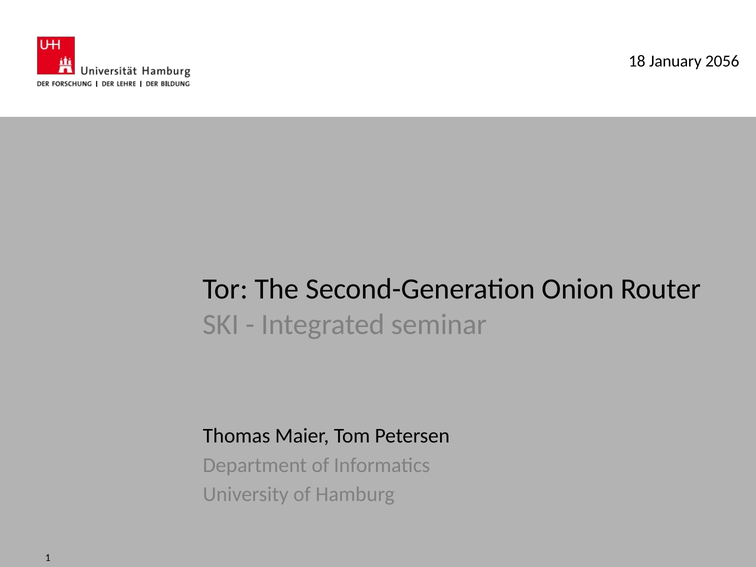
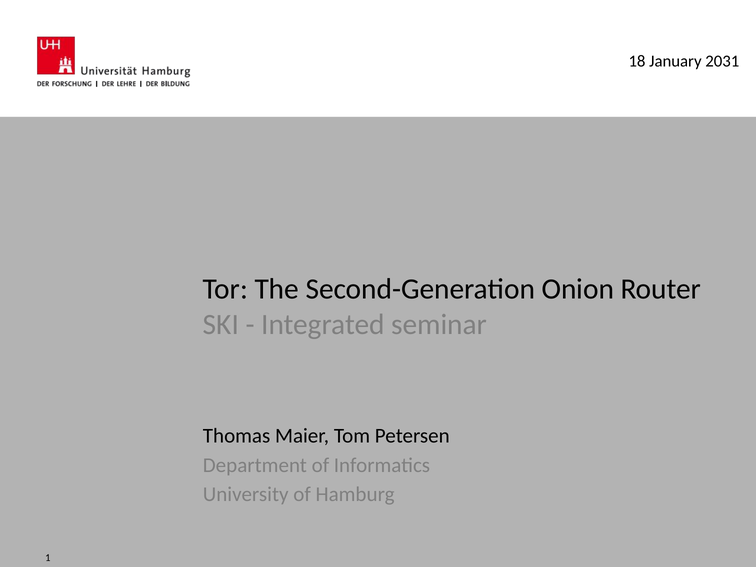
2056: 2056 -> 2031 (722, 61)
